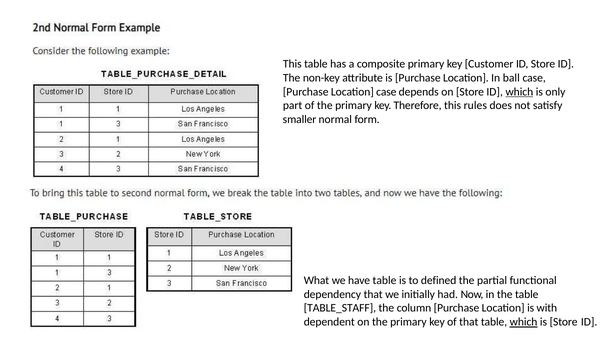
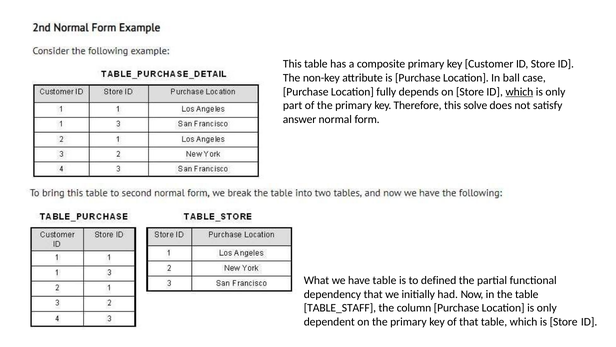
Location case: case -> fully (386, 92)
rules: rules -> solve (475, 105)
smaller: smaller -> answer (300, 119)
Location is with: with -> only (547, 308)
which underline: present -> none (524, 321)
